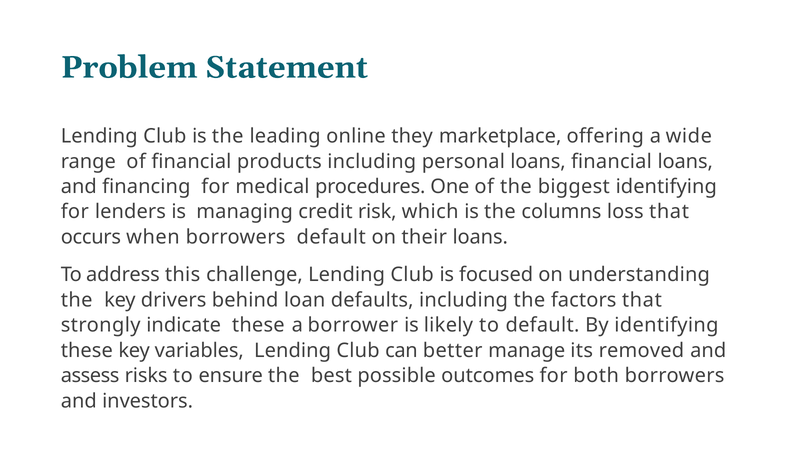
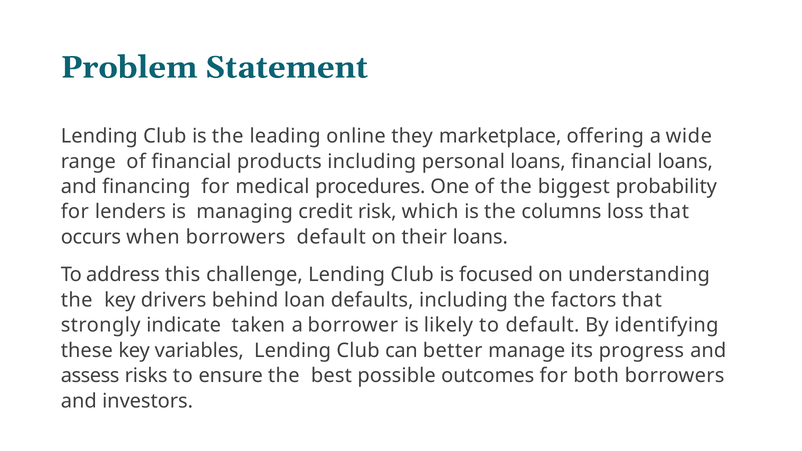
biggest identifying: identifying -> probability (666, 187)
indicate these: these -> taken (258, 325)
removed: removed -> progress (641, 351)
